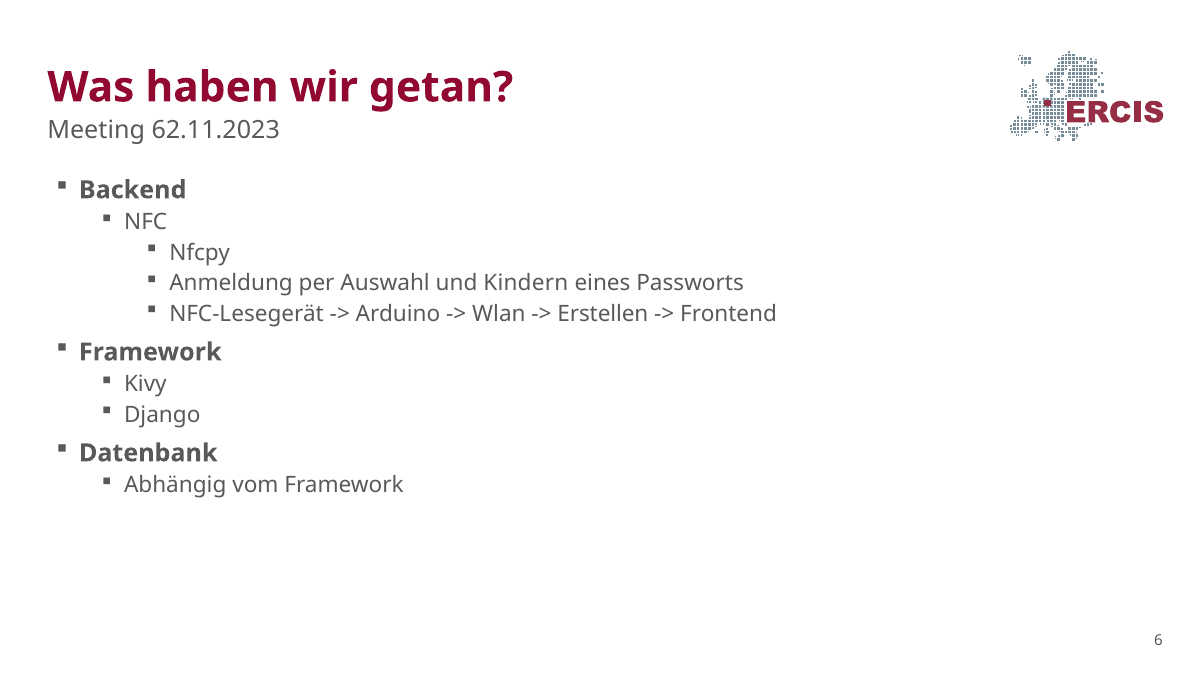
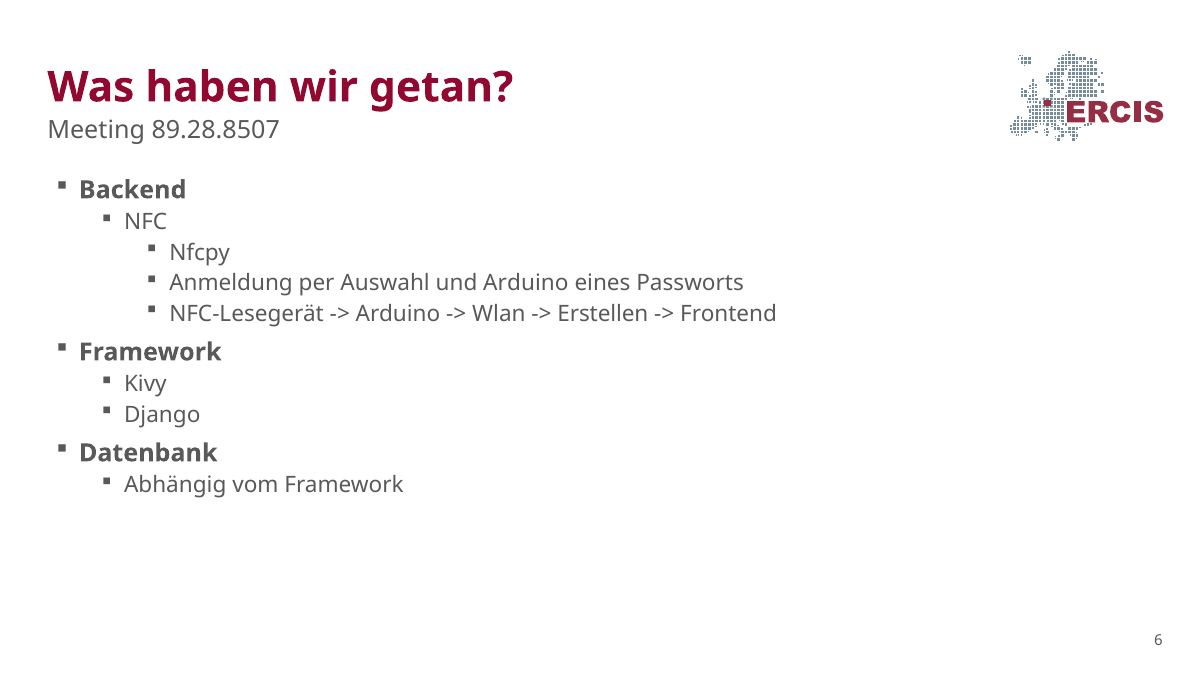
62.11.2023: 62.11.2023 -> 89.28.8507 (216, 130)
und Kindern: Kindern -> Arduino (526, 283)
